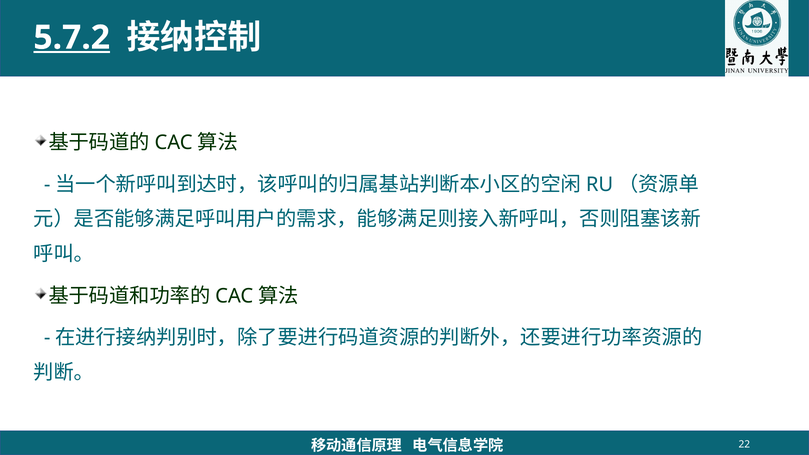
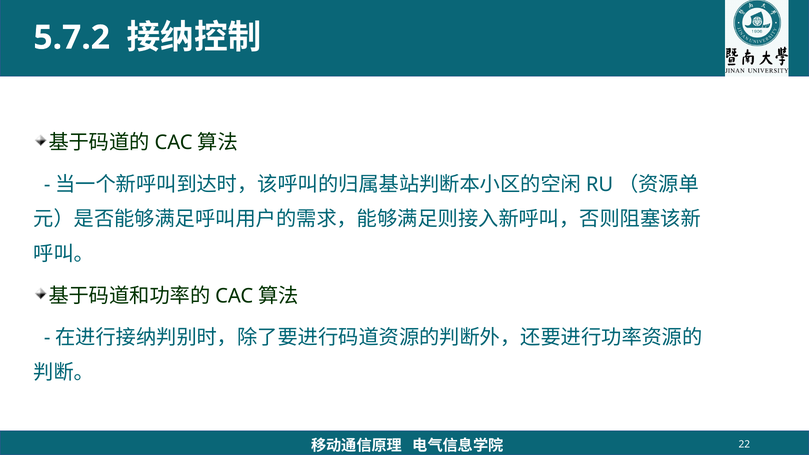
5.7.2 underline: present -> none (72, 38)
